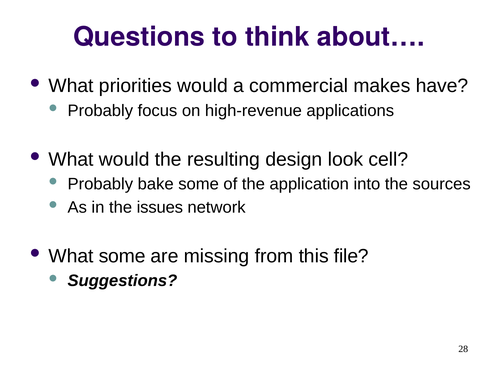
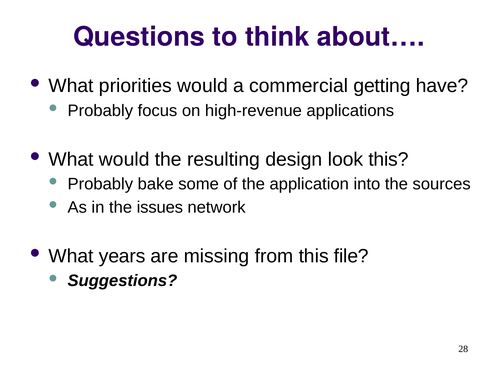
makes: makes -> getting (382, 86)
look cell: cell -> this (388, 160)
What some: some -> years (122, 256)
